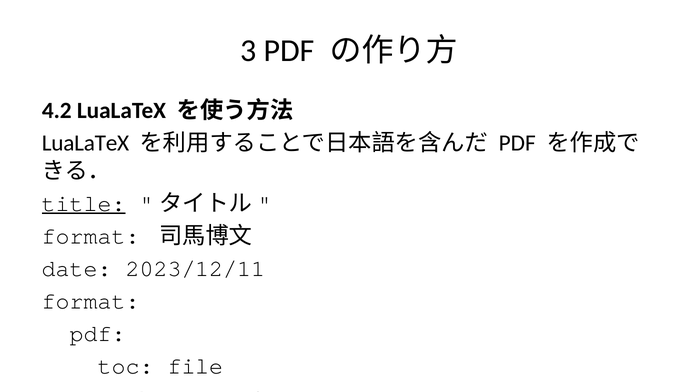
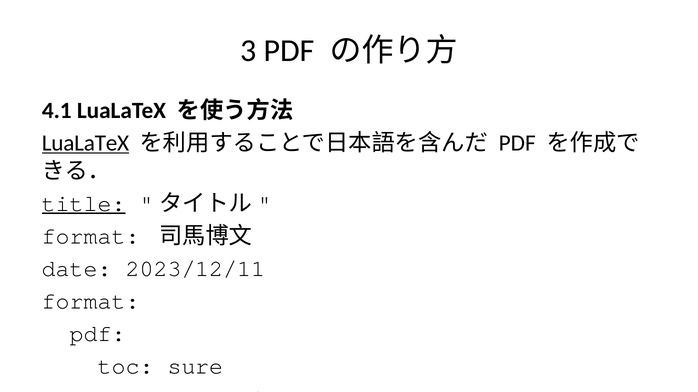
4.2: 4.2 -> 4.1 (57, 111)
LuaLaTeX underline: none -> present (85, 143)
toc file: file -> sure (195, 367)
